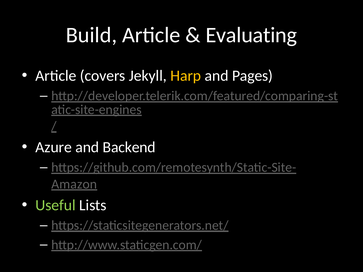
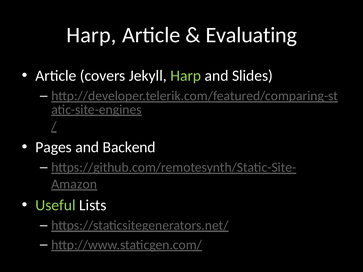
Build: Build -> Harp (91, 35)
Harp colour: yellow -> light green (186, 76)
Pages: Pages -> Slides (252, 76)
Azure: Azure -> Pages (54, 147)
